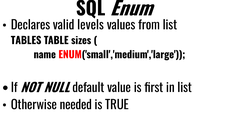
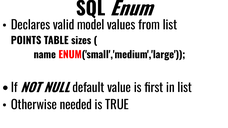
levels: levels -> model (91, 25)
TABLES: TABLES -> POINTS (26, 41)
